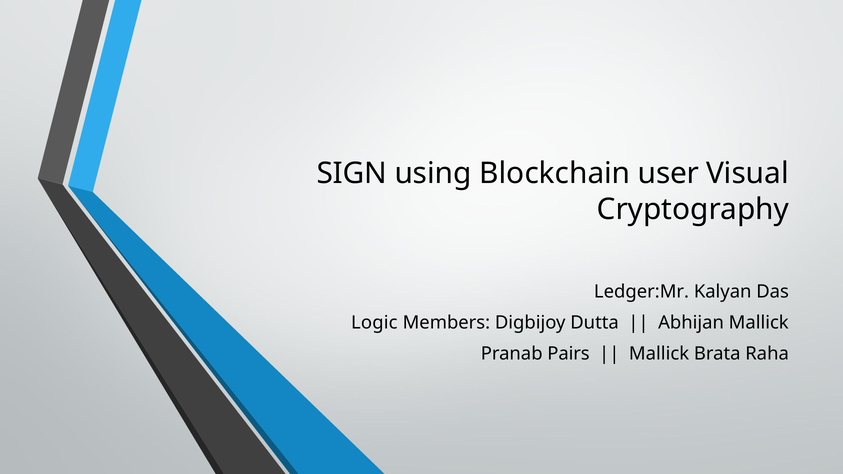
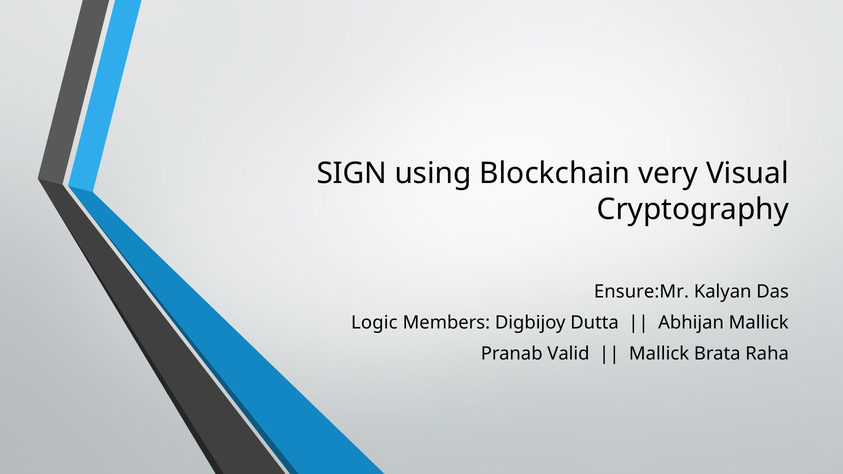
user: user -> very (668, 174)
Ledger:Mr: Ledger:Mr -> Ensure:Mr (641, 292)
Pairs: Pairs -> Valid (568, 354)
